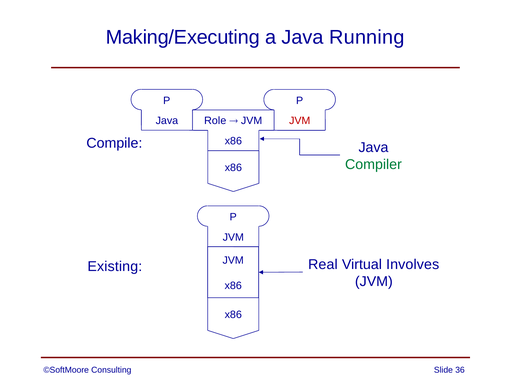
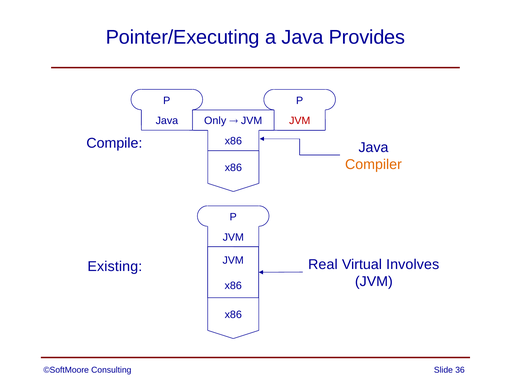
Making/Executing: Making/Executing -> Pointer/Executing (183, 37)
Running: Running -> Provides (367, 37)
Role: Role -> Only (215, 121)
Compiler colour: green -> orange (373, 165)
